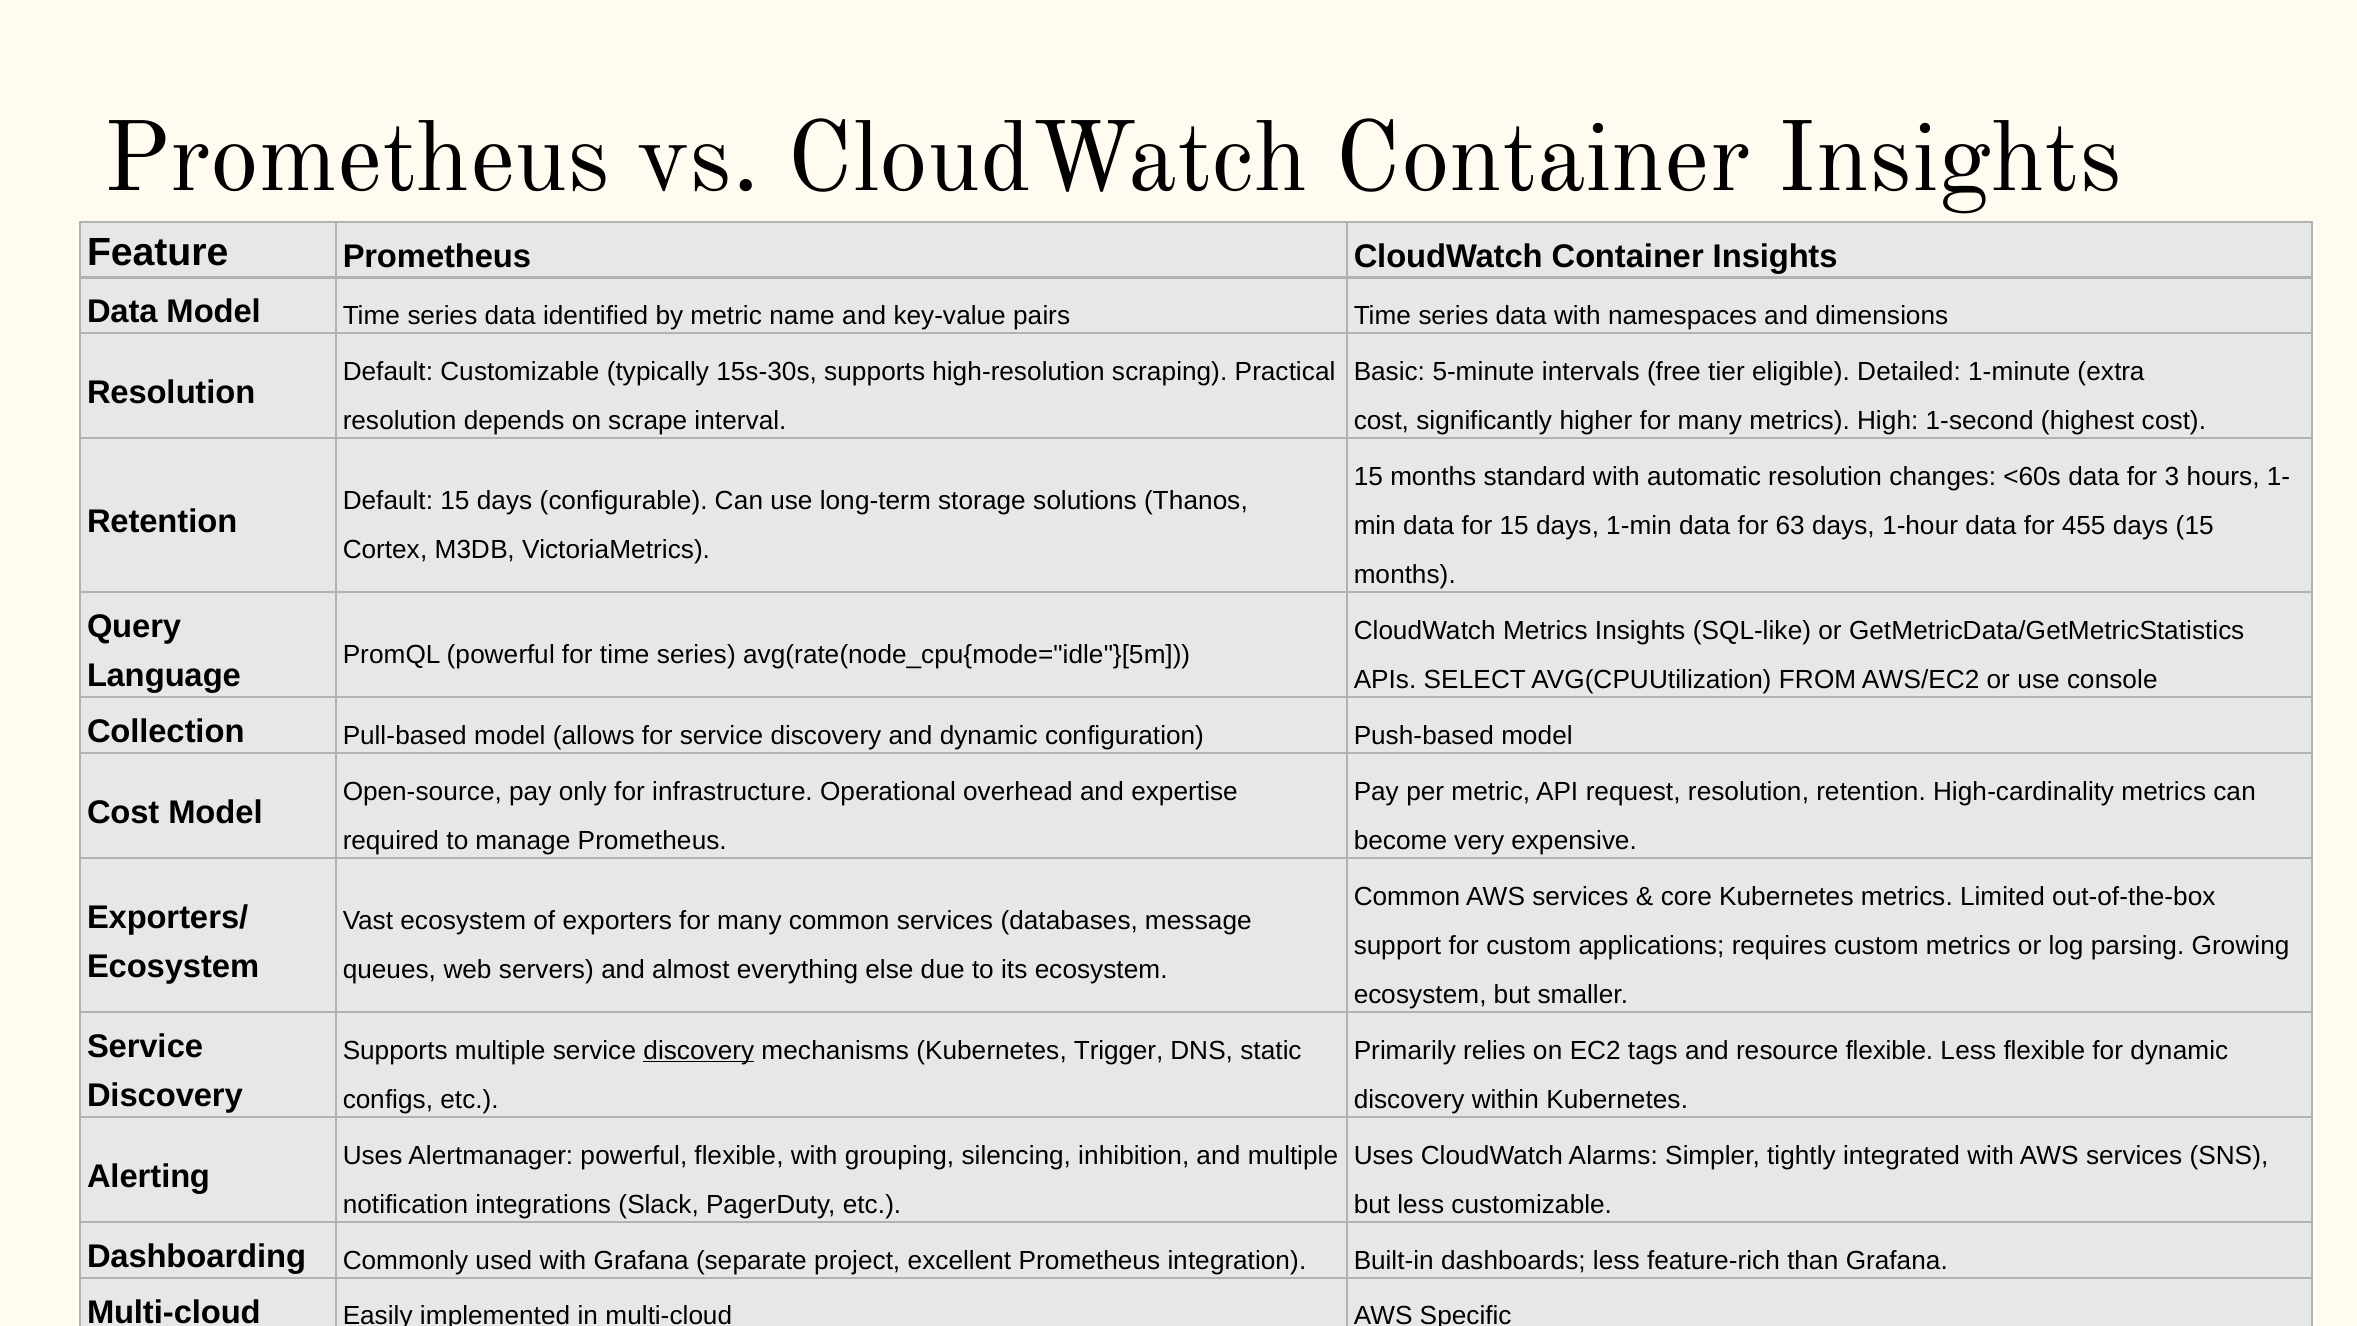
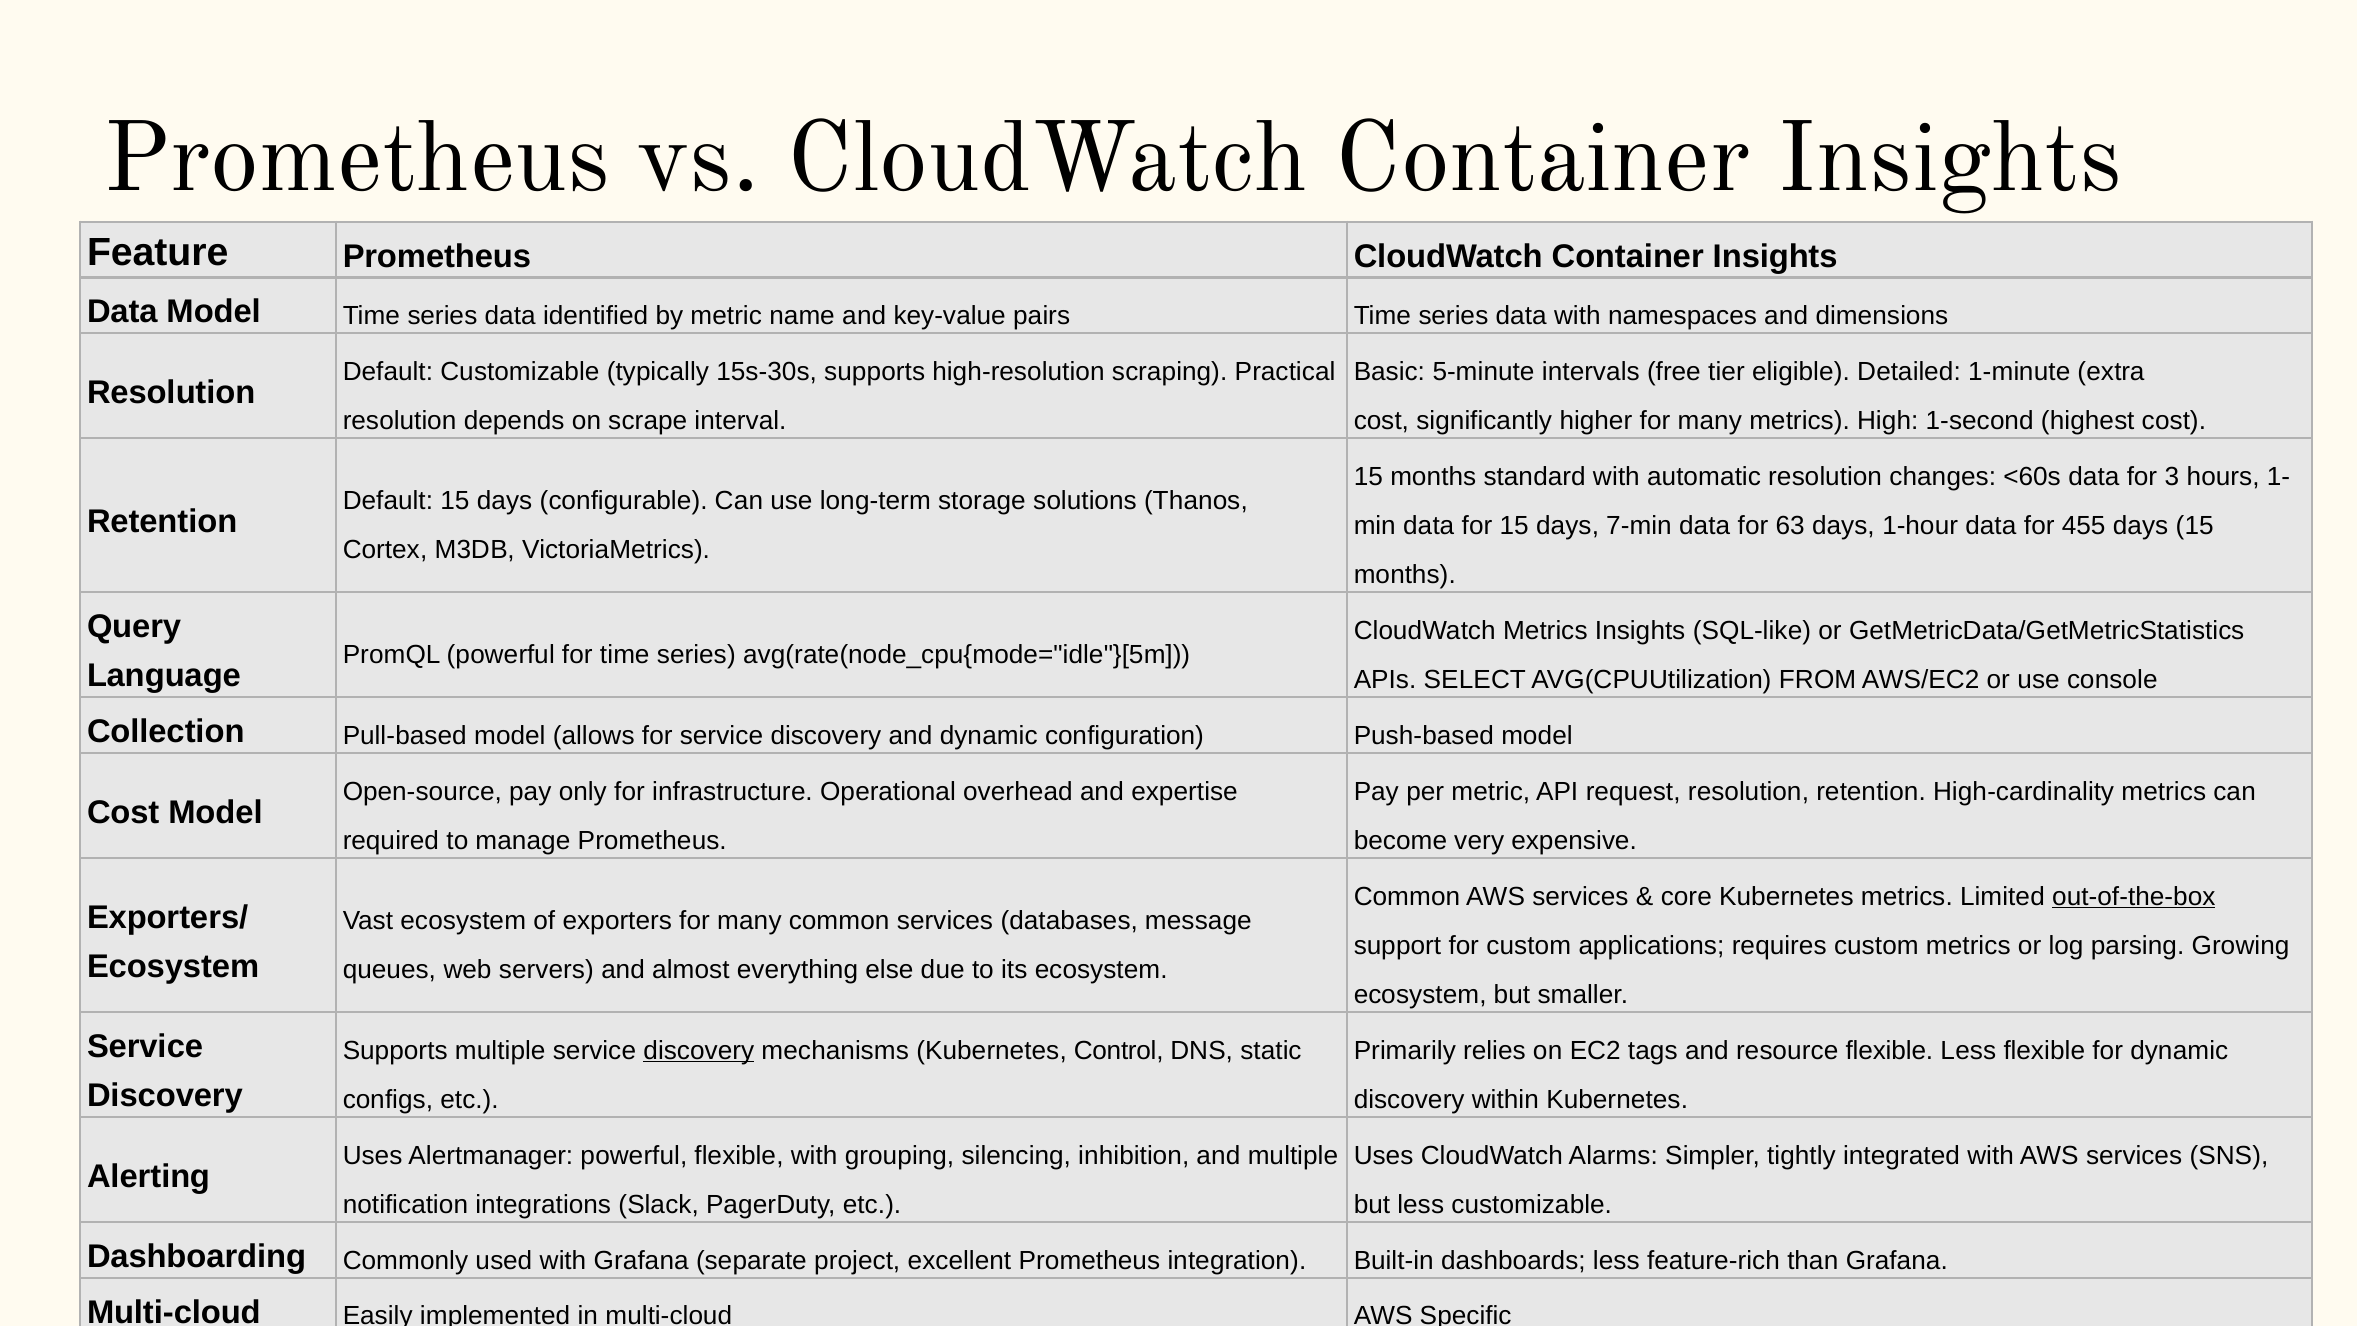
1-min: 1-min -> 7-min (1639, 526)
out-of-the-box underline: none -> present (2134, 896)
Trigger: Trigger -> Control (1119, 1050)
